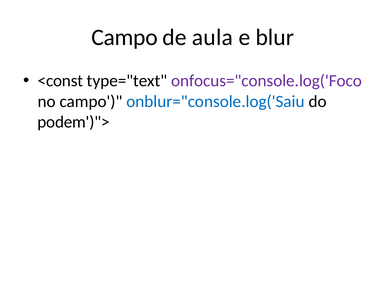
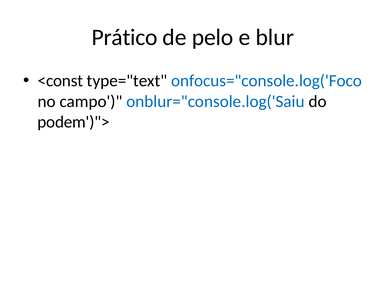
Campo: Campo -> Prático (125, 37)
aula: aula -> pelo (213, 37)
onfocus="console.log('Foco colour: purple -> blue (267, 81)
